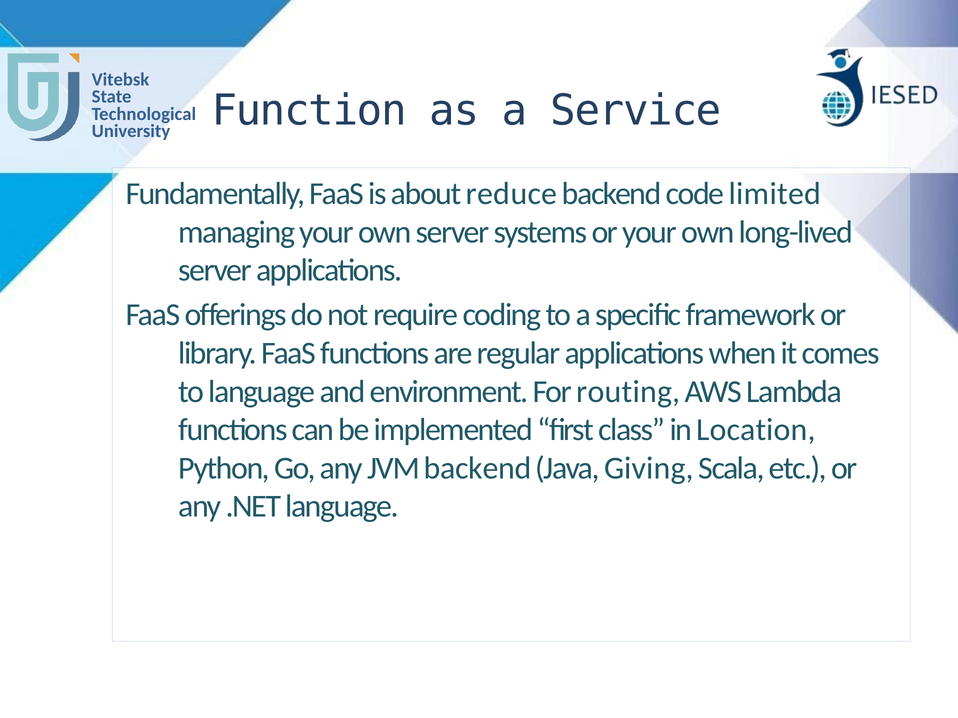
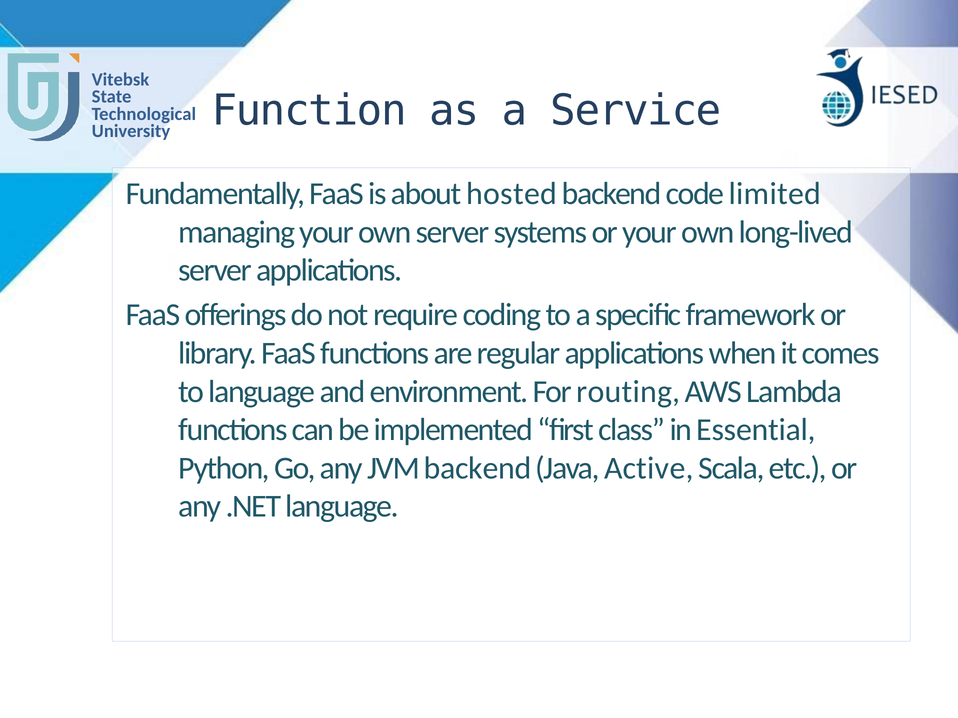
reduce: reduce -> hosted (512, 194)
Location: Location -> Essential (756, 430)
Giving: Giving -> Active (649, 468)
